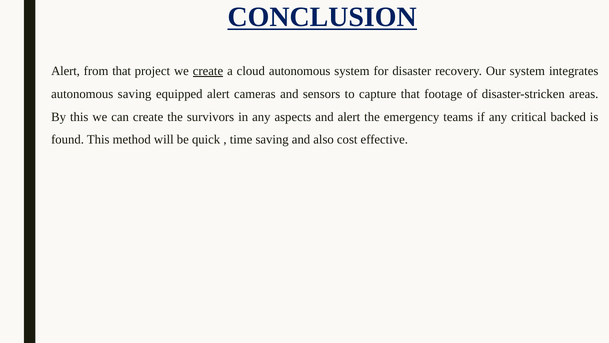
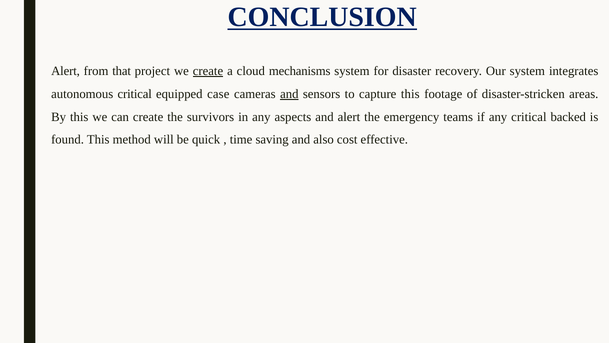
cloud autonomous: autonomous -> mechanisms (300, 71)
autonomous saving: saving -> critical (135, 94)
equipped alert: alert -> case (218, 94)
and underline: none -> present (289, 94)
capture that: that -> this (410, 94)
